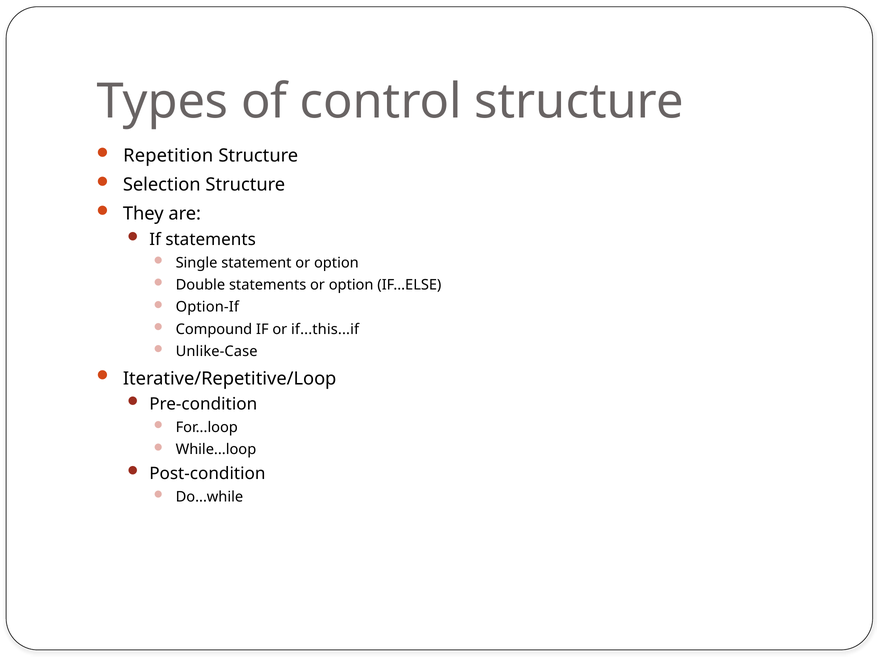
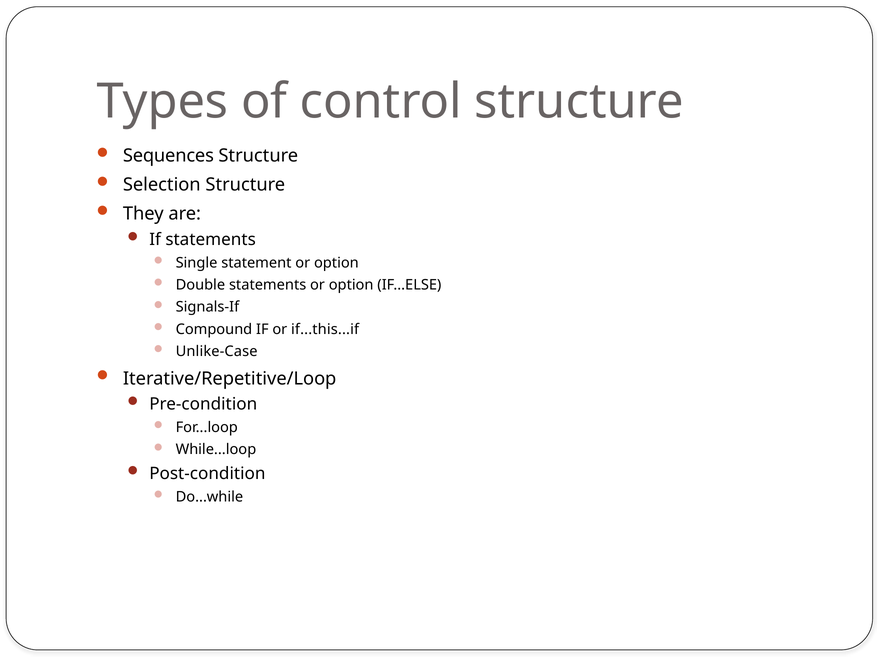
Repetition: Repetition -> Sequences (168, 156)
Option-If: Option-If -> Signals-If (207, 307)
